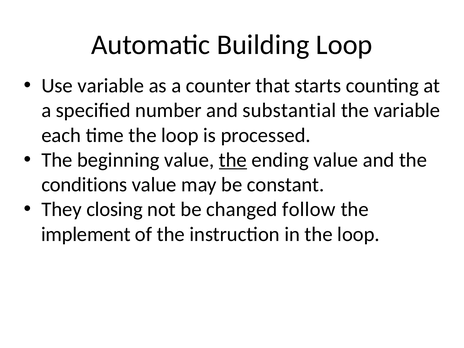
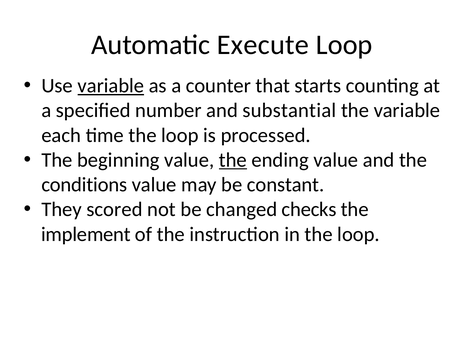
Building: Building -> Execute (263, 45)
variable underline: none -> present (111, 86)
closing: closing -> scored (114, 210)
follow: follow -> checks (309, 210)
